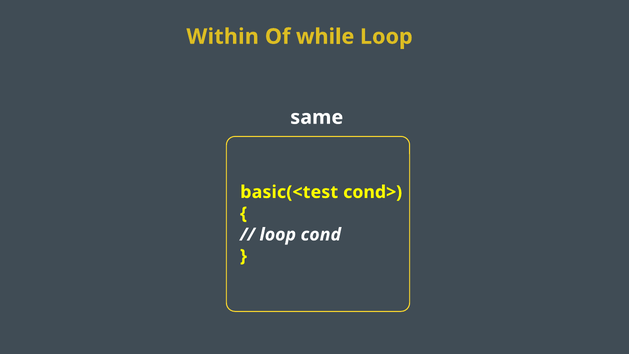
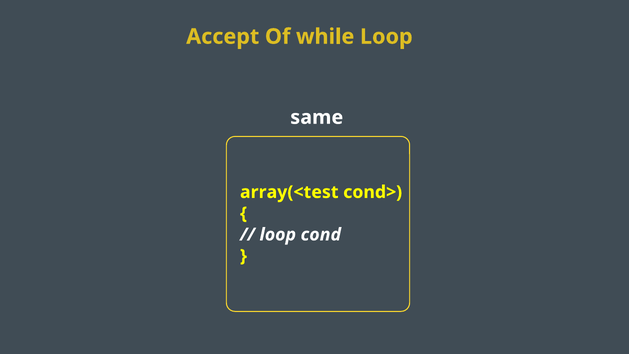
Within: Within -> Accept (223, 37)
basic(<test: basic(<test -> array(<test (289, 192)
